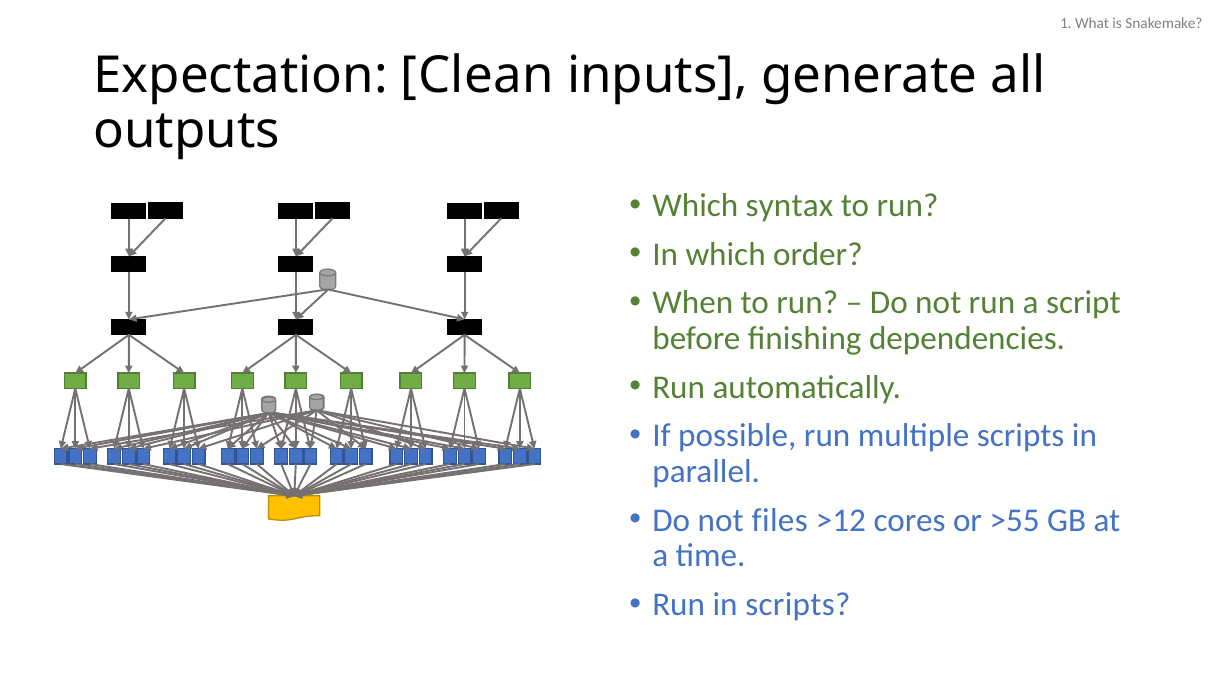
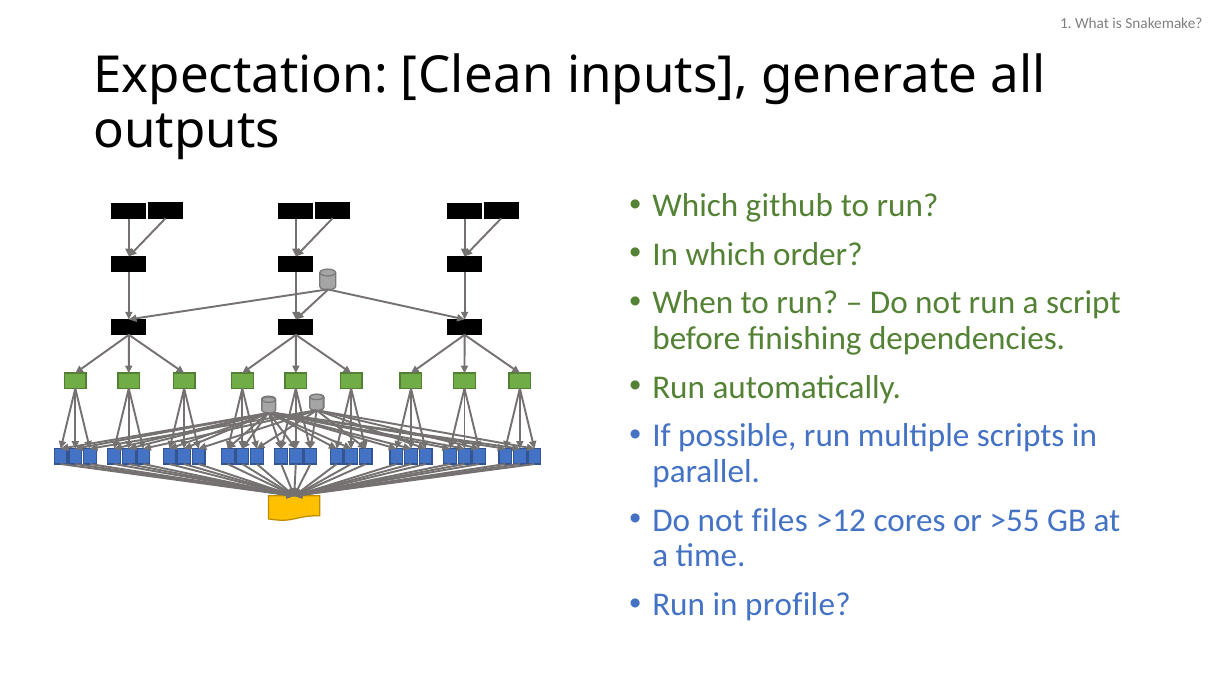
syntax: syntax -> github (789, 206)
in scripts: scripts -> profile (798, 605)
